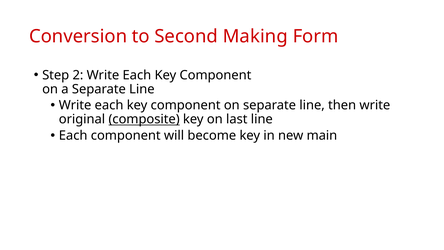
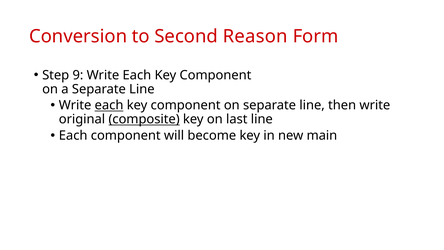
Making: Making -> Reason (255, 36)
2: 2 -> 9 (78, 75)
each underline: none -> present (109, 105)
